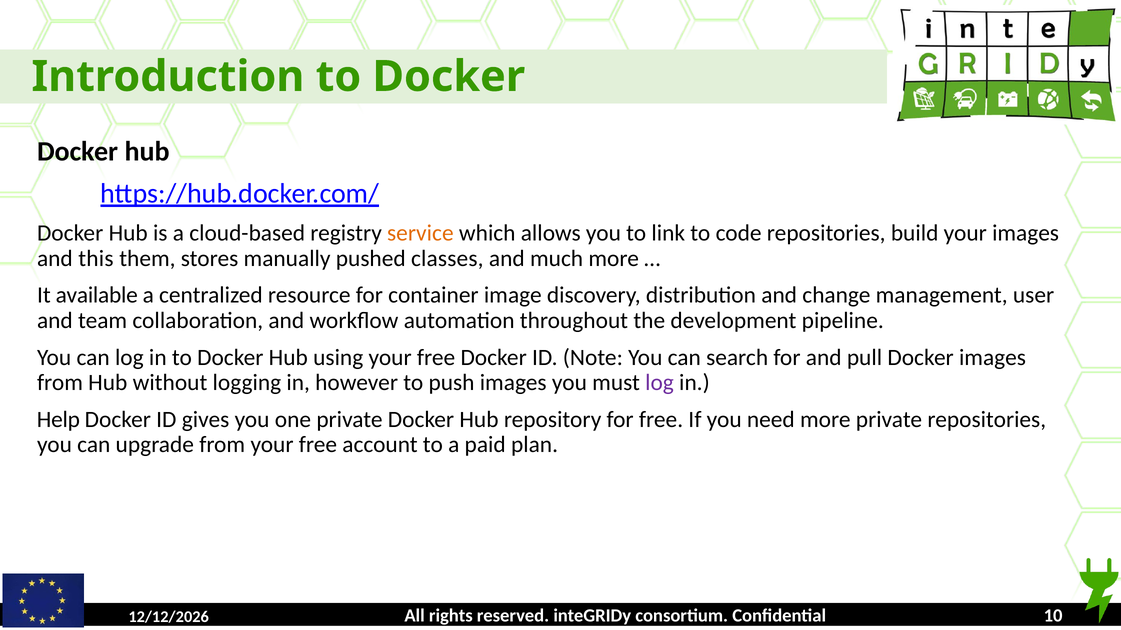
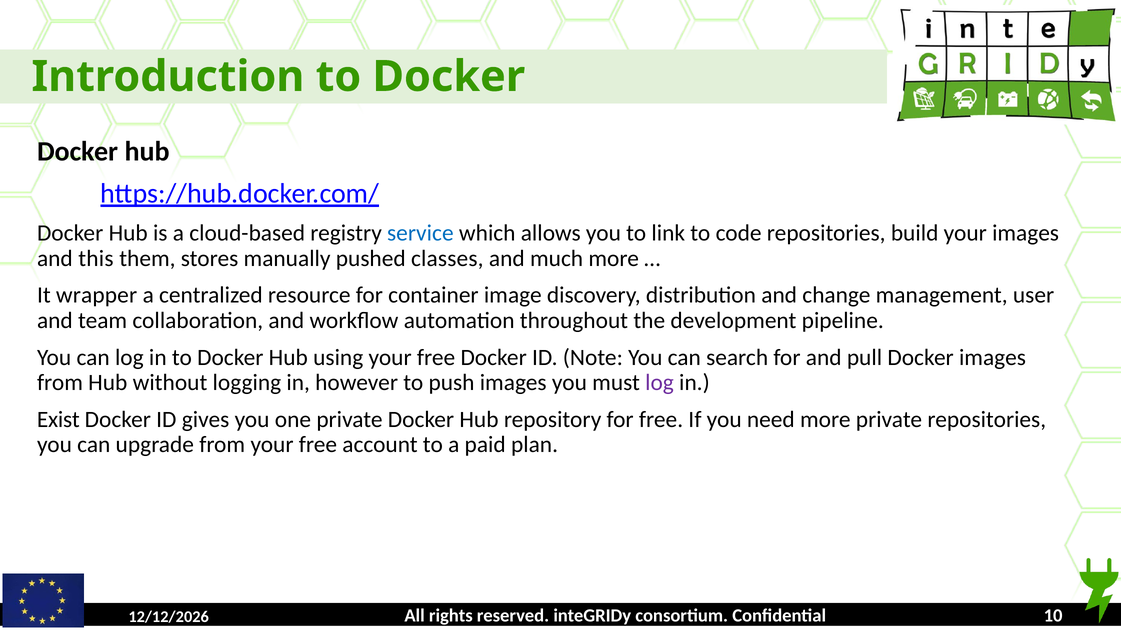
service colour: orange -> blue (420, 233)
available: available -> wrapper (97, 296)
Help: Help -> Exist (58, 420)
